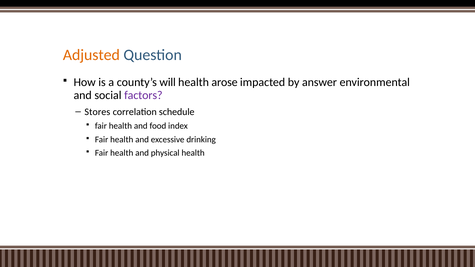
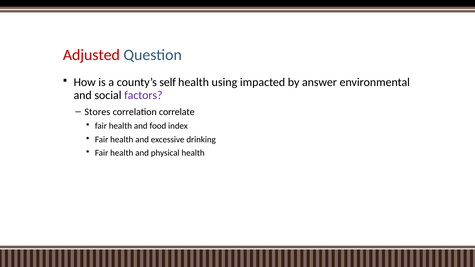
Adjusted colour: orange -> red (91, 55)
will: will -> self (168, 82)
arose: arose -> using (224, 82)
schedule: schedule -> correlate (177, 112)
